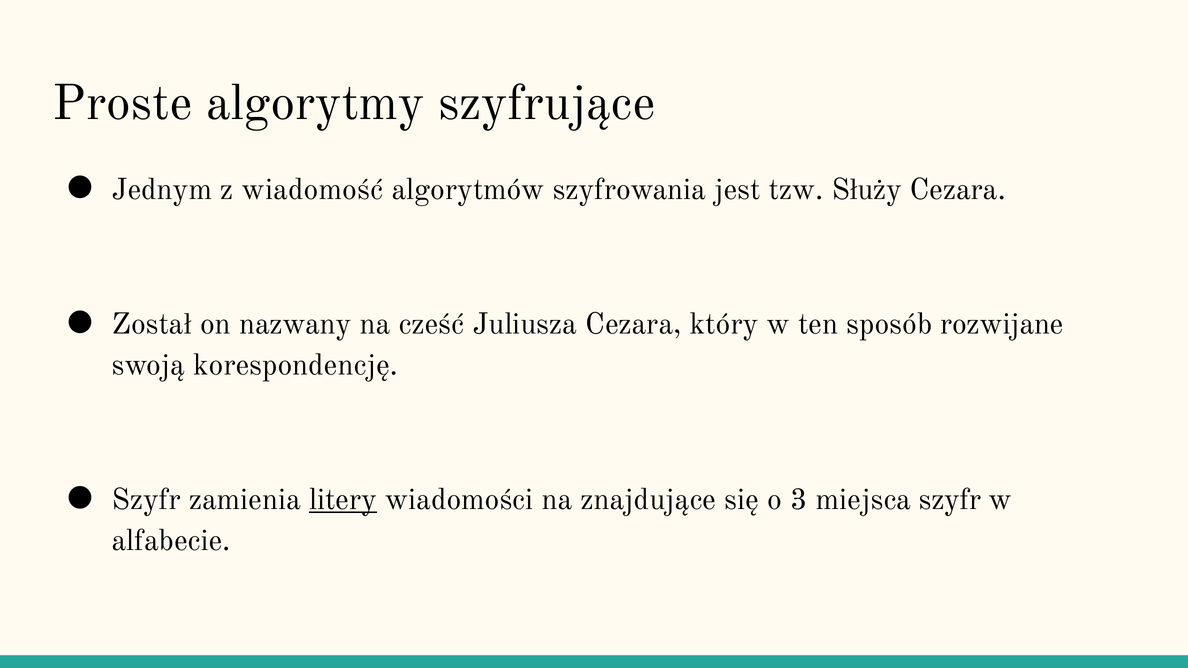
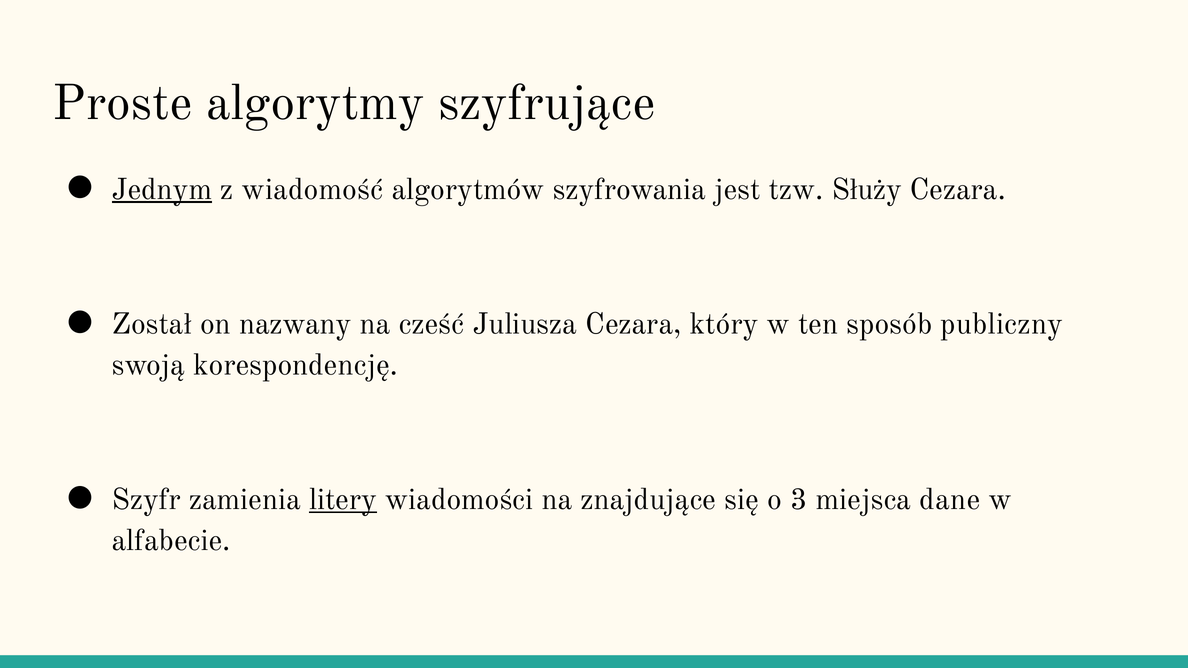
Jednym underline: none -> present (162, 189)
rozwijane: rozwijane -> publiczny (1002, 324)
miejsca szyfr: szyfr -> dane (950, 500)
